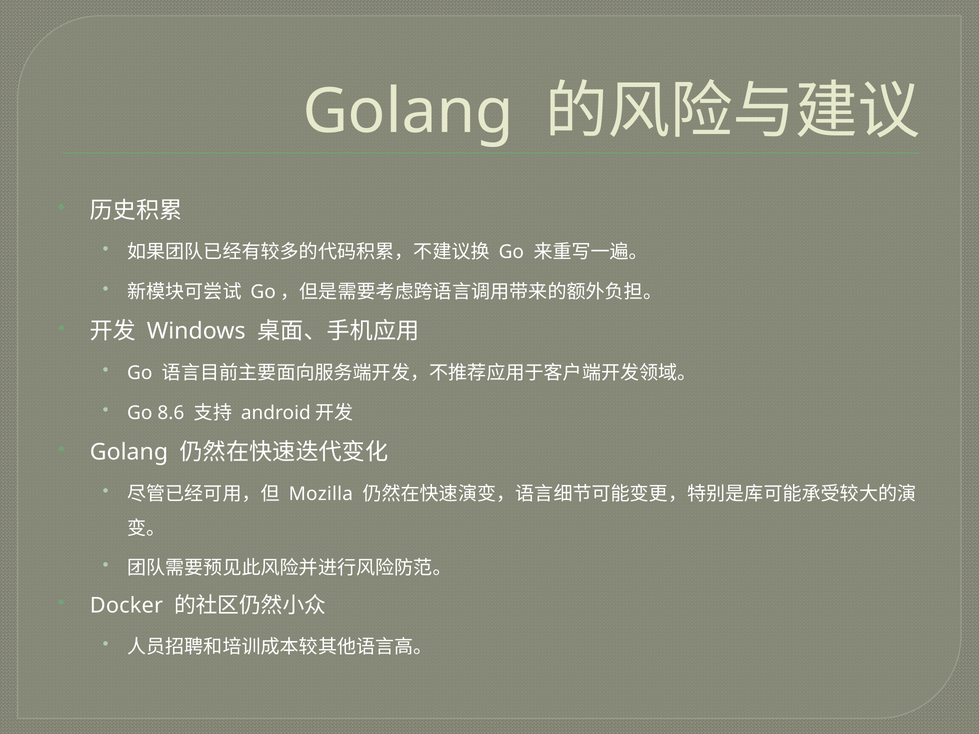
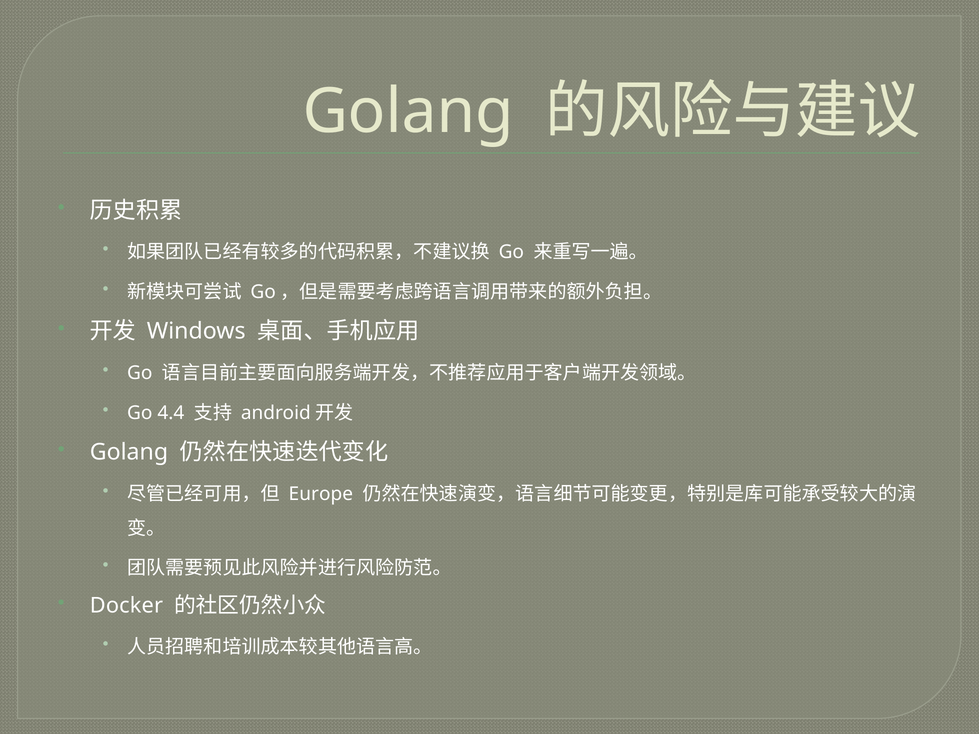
8.6: 8.6 -> 4.4 (171, 413)
Mozilla: Mozilla -> Europe (321, 494)
